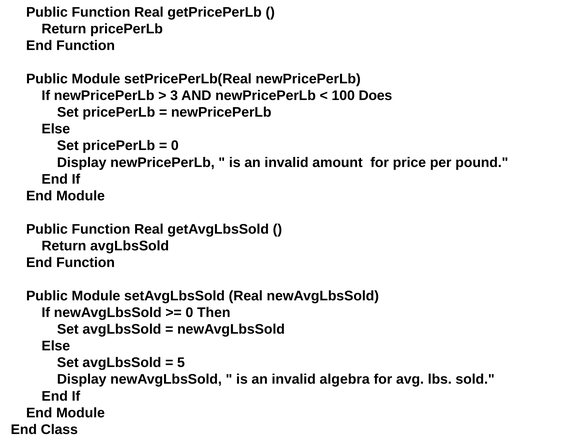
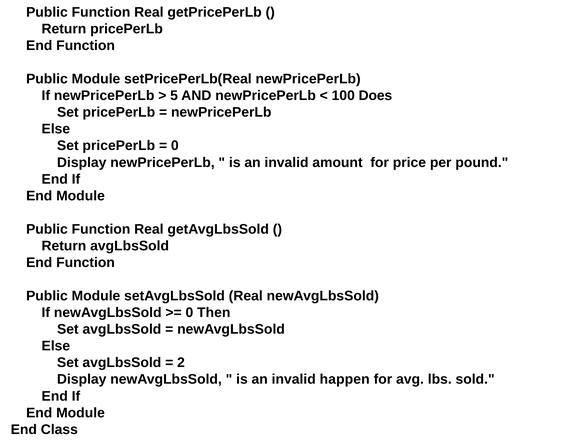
3: 3 -> 5 (174, 96)
5: 5 -> 2 (181, 363)
algebra: algebra -> happen (345, 379)
